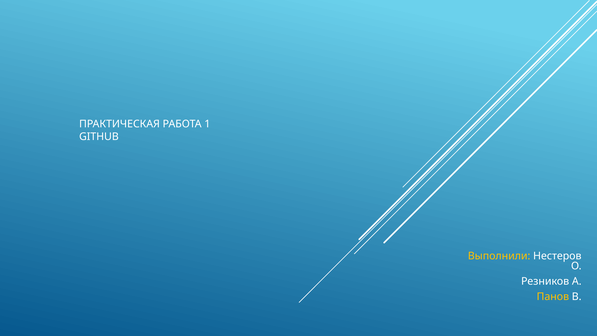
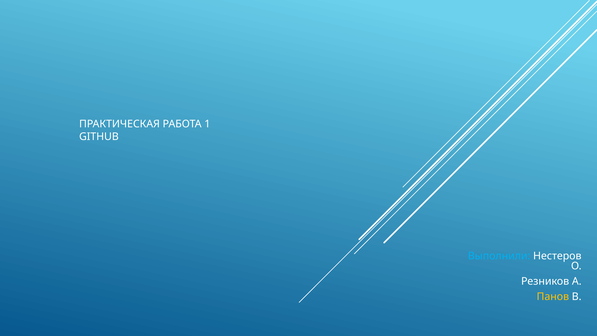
Выполнили colour: yellow -> light blue (499, 256)
